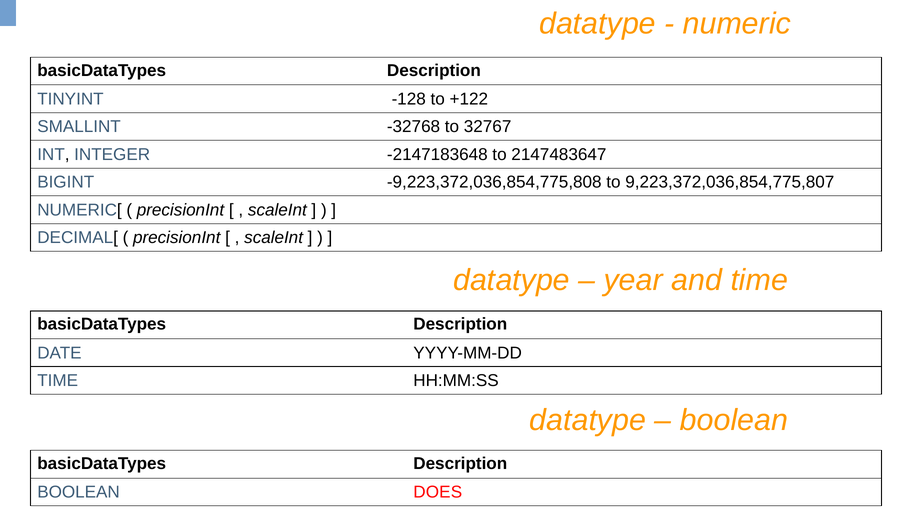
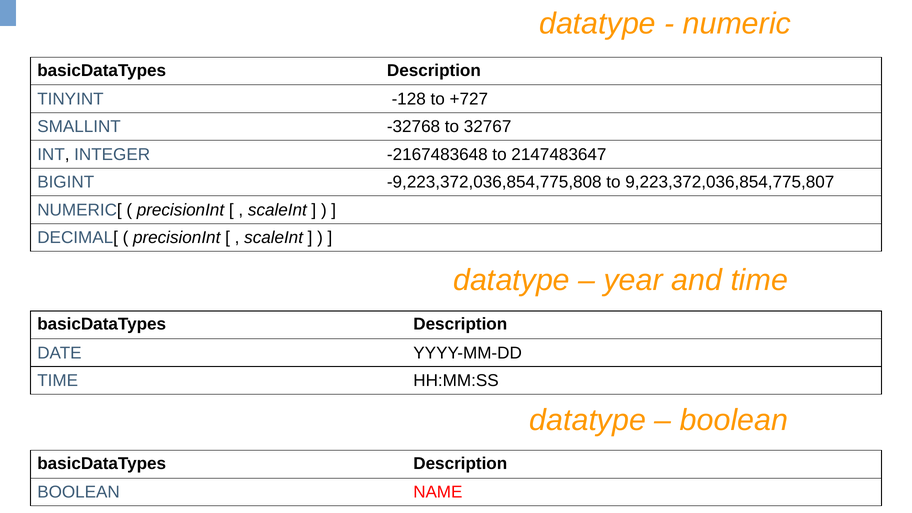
+122: +122 -> +727 (469, 99)
-2147183648: -2147183648 -> -2167483648 (437, 155)
DOES: DOES -> NAME (438, 492)
